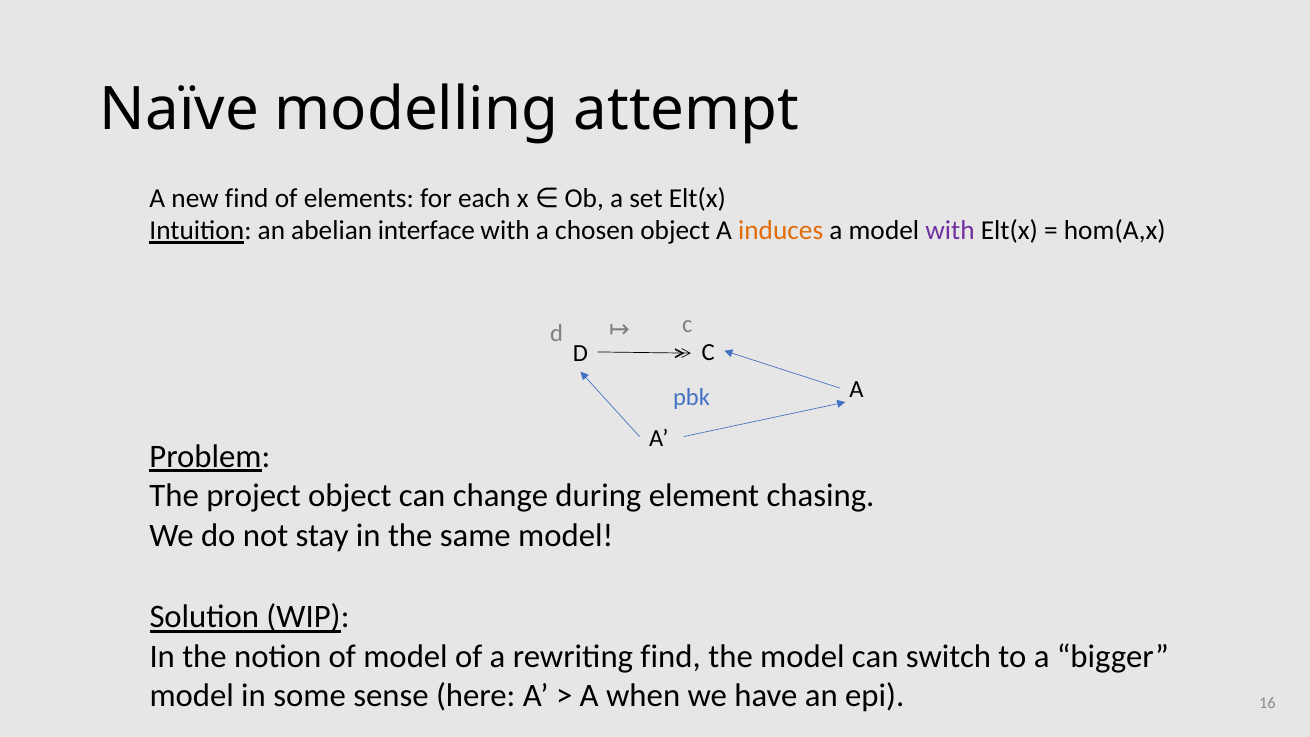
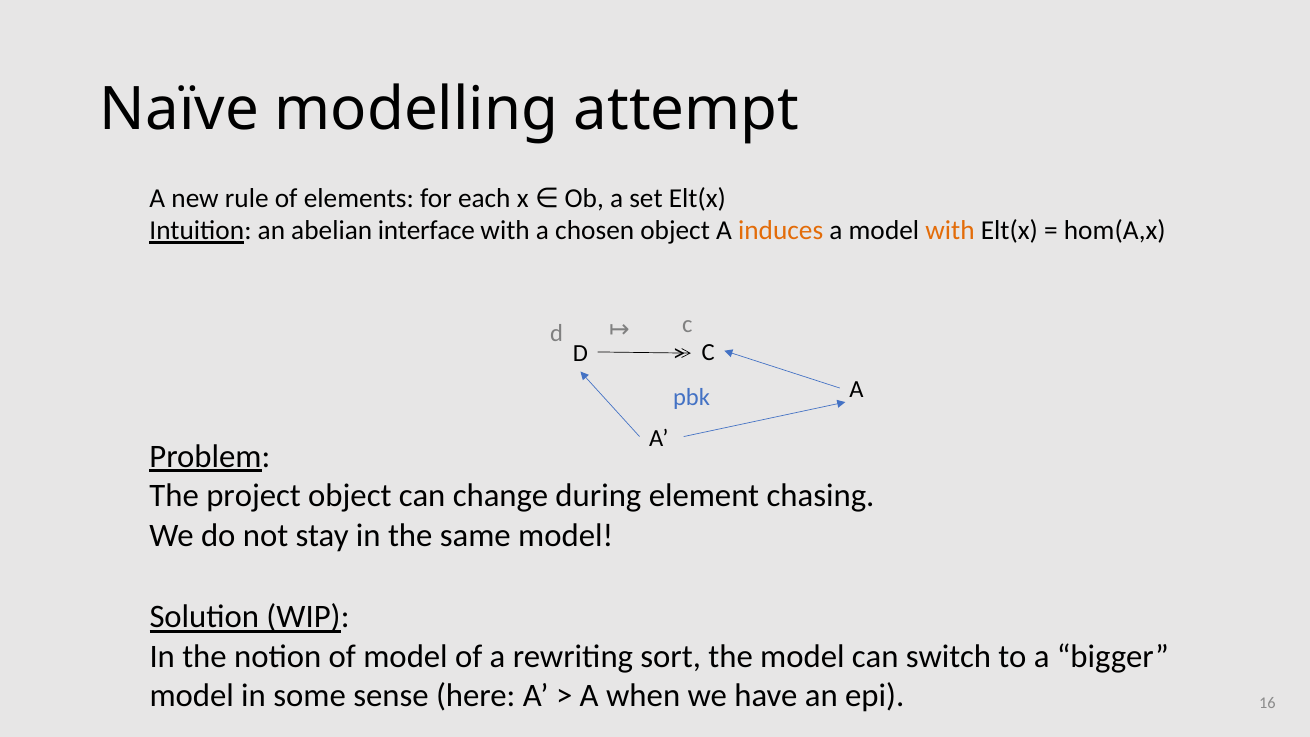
new find: find -> rule (247, 198)
with colour: purple -> orange (950, 231)
rewriting find: find -> sort (671, 656)
